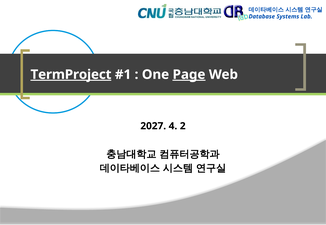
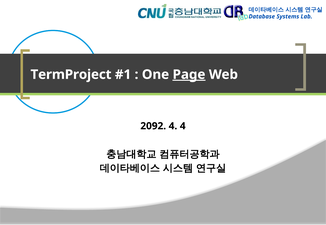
TermProject underline: present -> none (71, 75)
2027: 2027 -> 2092 (153, 126)
4 2: 2 -> 4 (183, 126)
